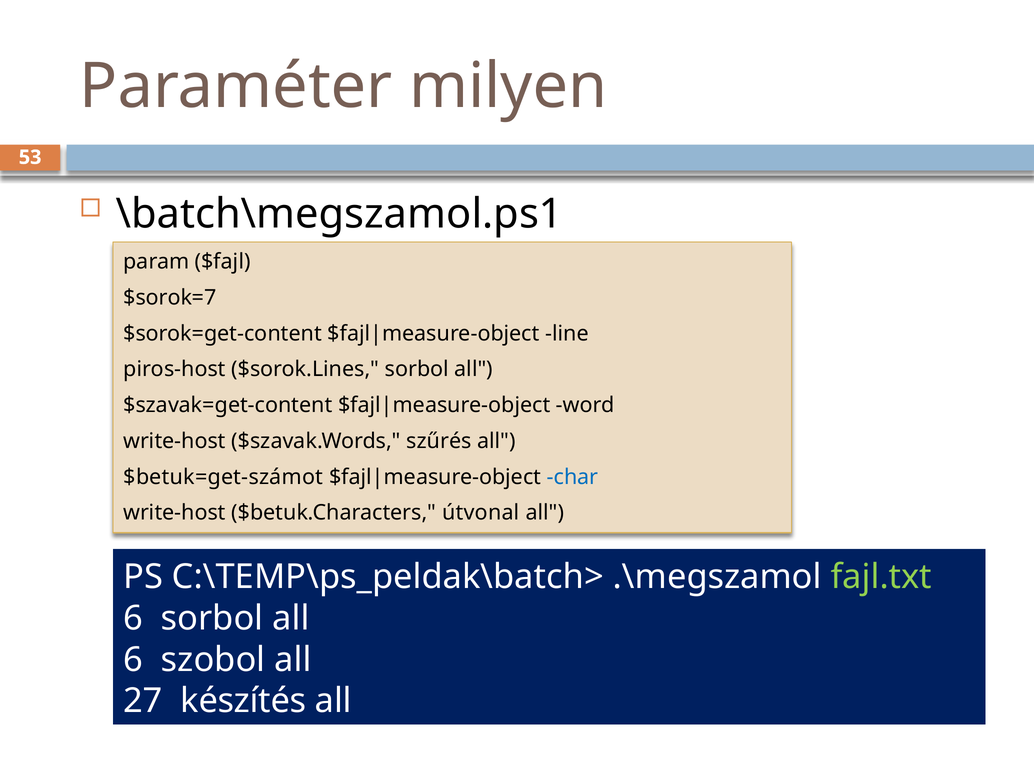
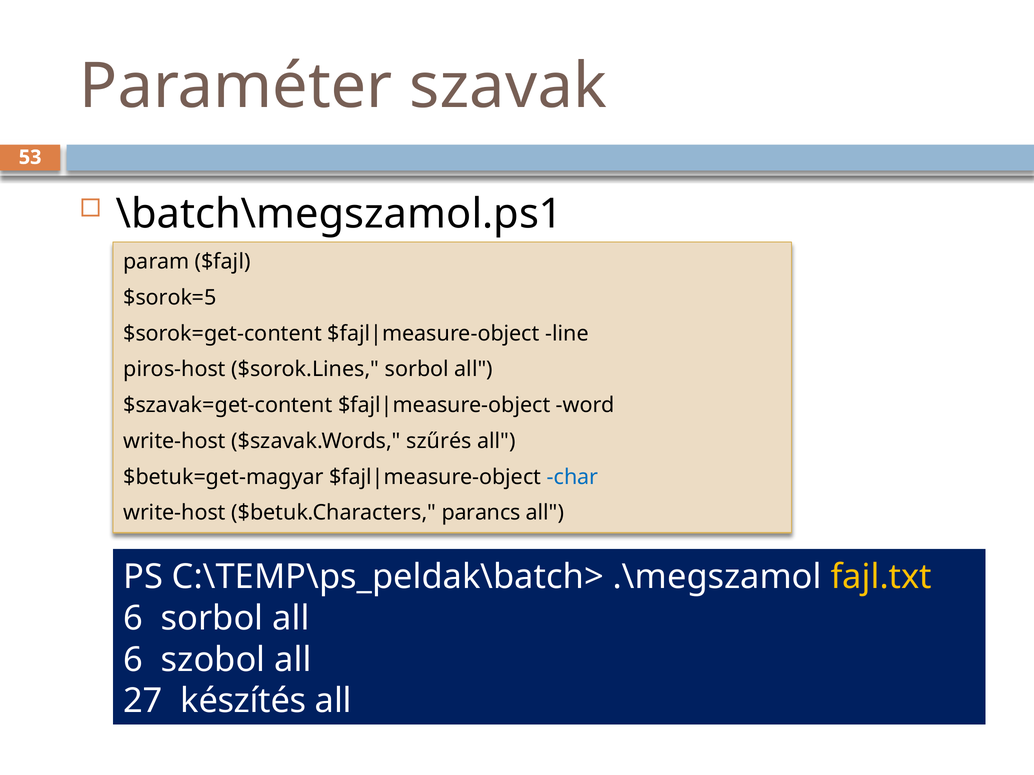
milyen: milyen -> szavak (508, 86)
$sorok=7: $sorok=7 -> $sorok=5 (170, 298)
$betuk=get-számot: $betuk=get-számot -> $betuk=get-magyar (223, 477)
útvonal: útvonal -> parancs (481, 513)
fajl.txt colour: light green -> yellow (881, 577)
